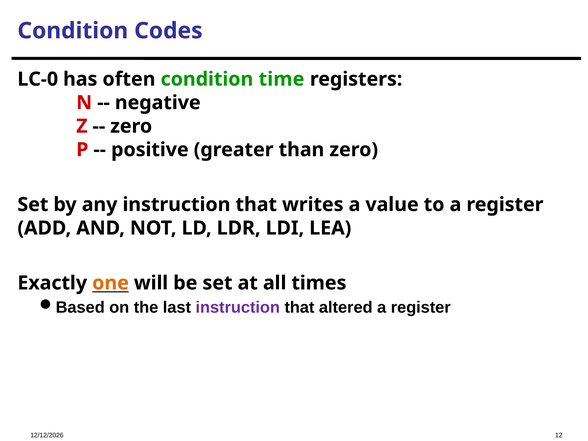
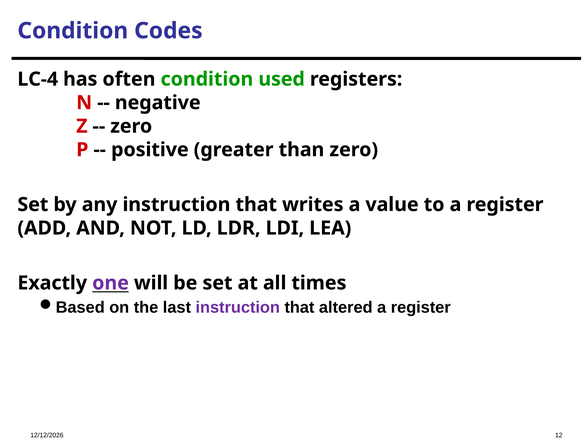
LC-0: LC-0 -> LC-4 (38, 79)
time: time -> used (282, 79)
one colour: orange -> purple (111, 283)
